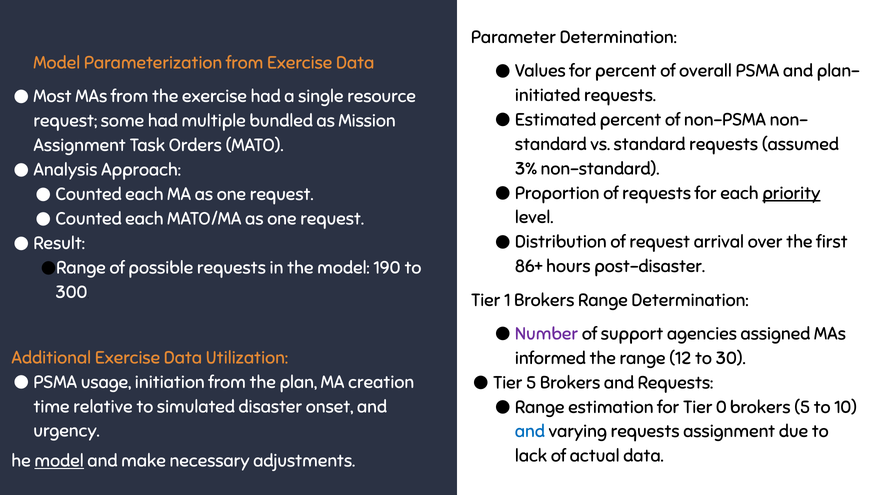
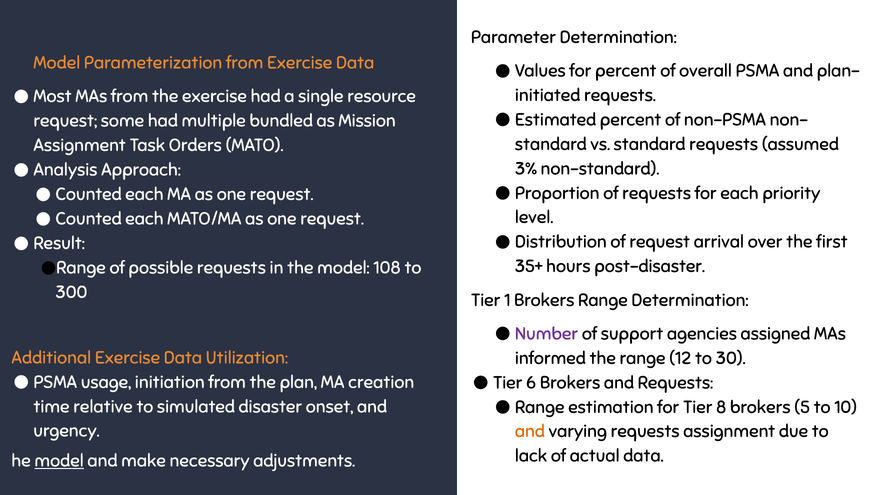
priority underline: present -> none (791, 193)
190: 190 -> 108 (387, 268)
86+: 86+ -> 35+ (529, 267)
Tier 5: 5 -> 6 (531, 383)
0: 0 -> 8 (721, 407)
and colour: blue -> orange (530, 432)
